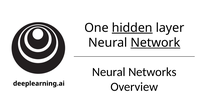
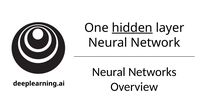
Network underline: present -> none (155, 42)
